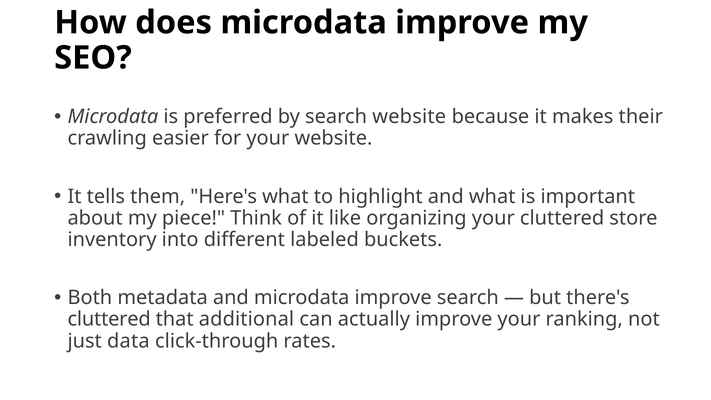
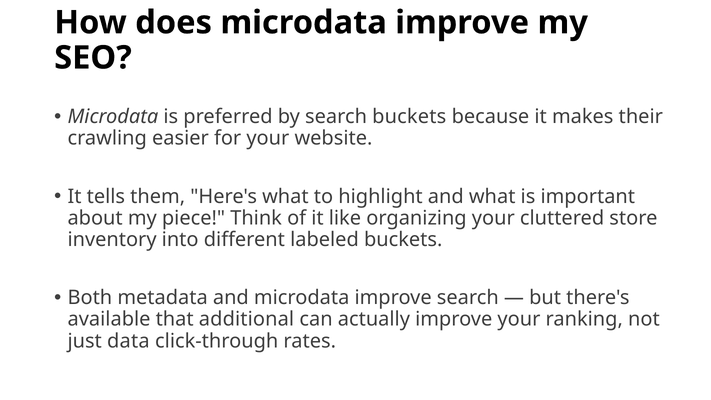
search website: website -> buckets (409, 117)
cluttered: cluttered -> available (109, 319)
